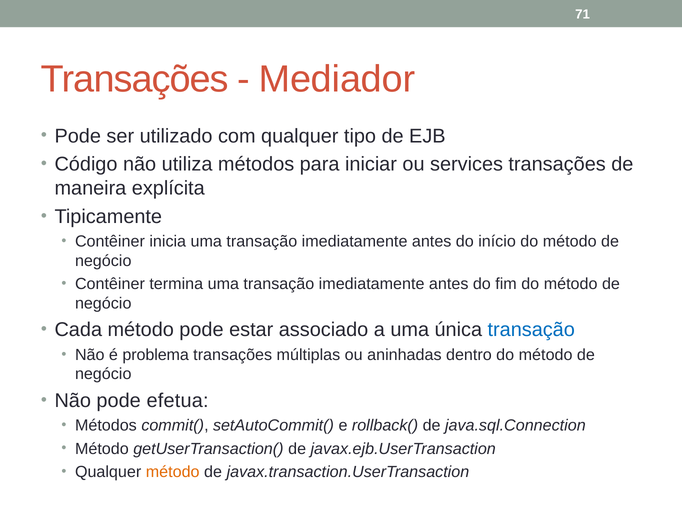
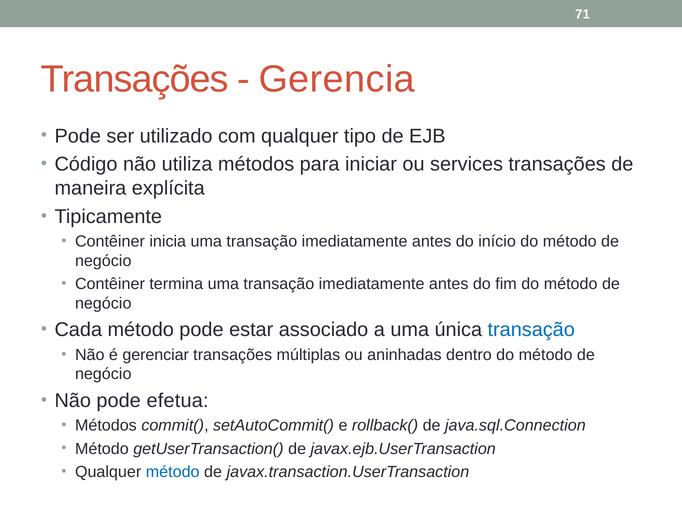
Mediador: Mediador -> Gerencia (337, 79)
problema: problema -> gerenciar (156, 355)
método colour: orange -> blue (173, 472)
